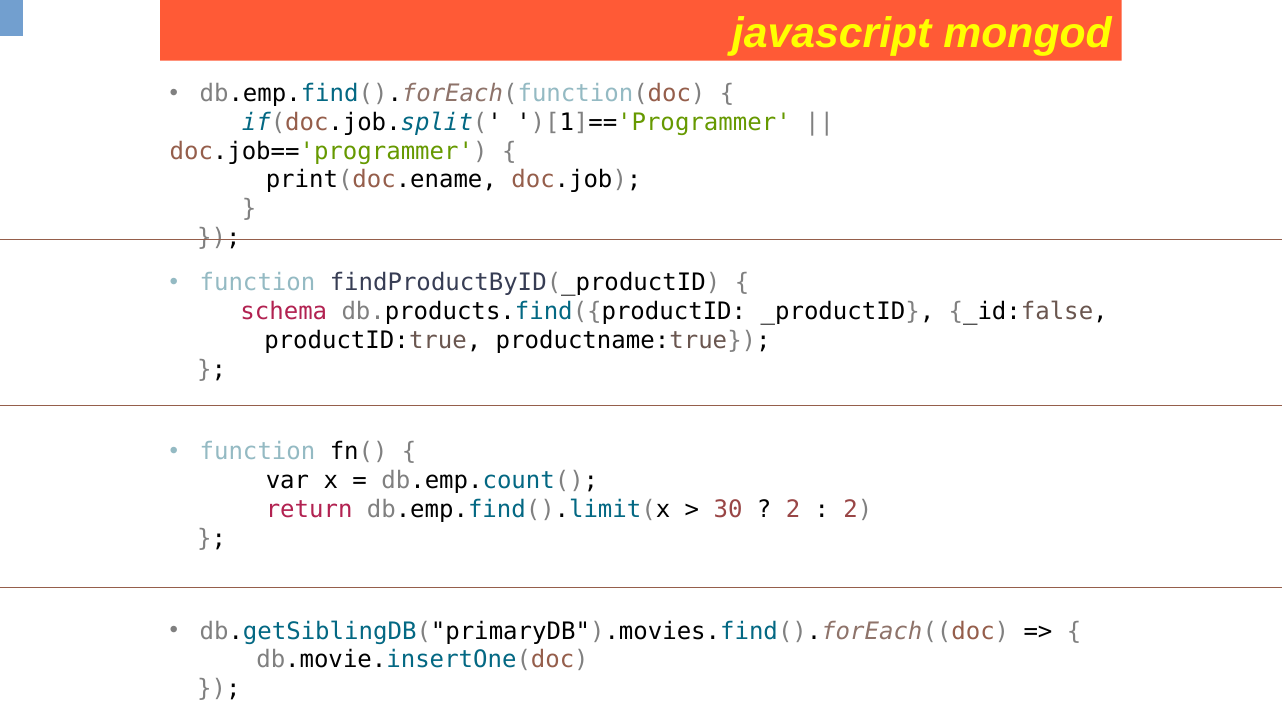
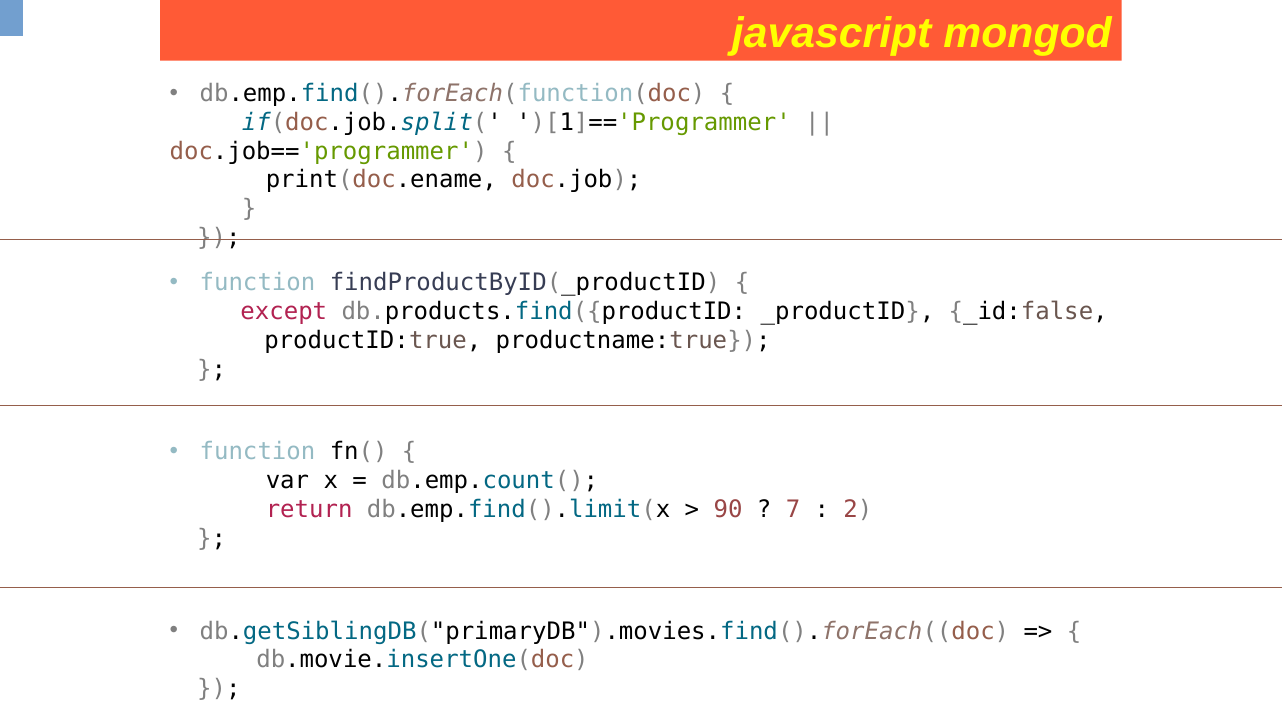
schema: schema -> except (284, 312)
30: 30 -> 90 (728, 510)
2: 2 -> 7 (793, 510)
